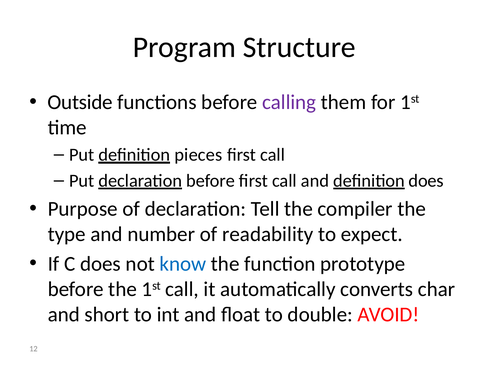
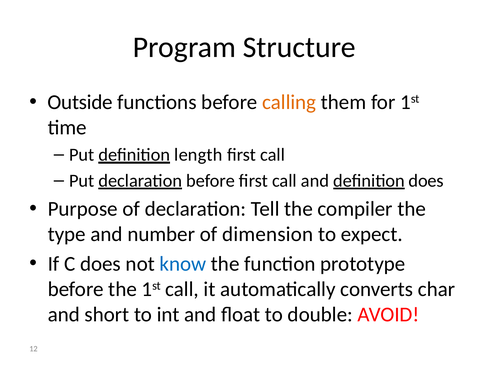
calling colour: purple -> orange (289, 102)
pieces: pieces -> length (198, 155)
readability: readability -> dimension (268, 234)
